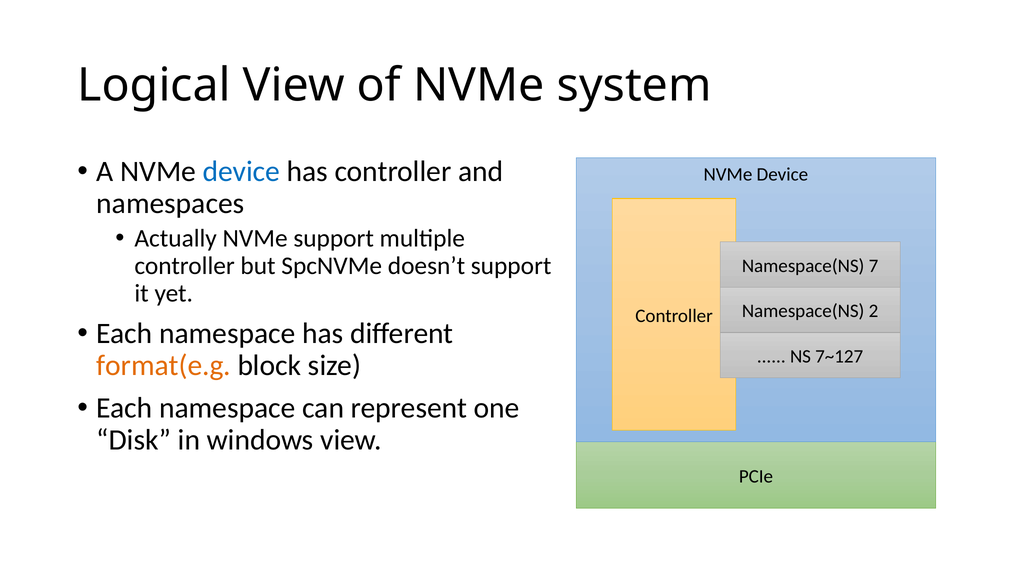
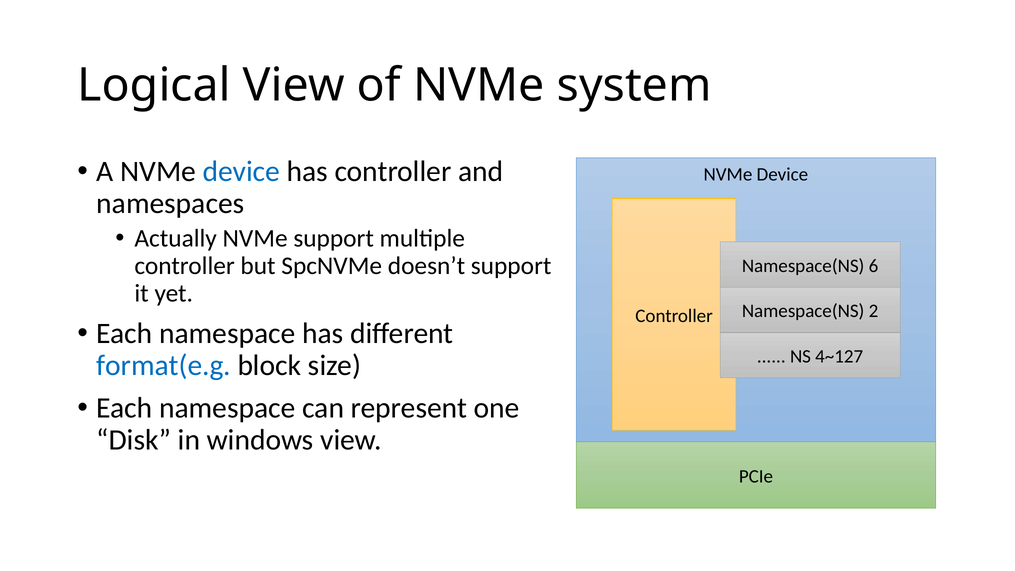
7: 7 -> 6 (874, 266)
7~127: 7~127 -> 4~127 (839, 356)
format(e.g colour: orange -> blue (164, 366)
